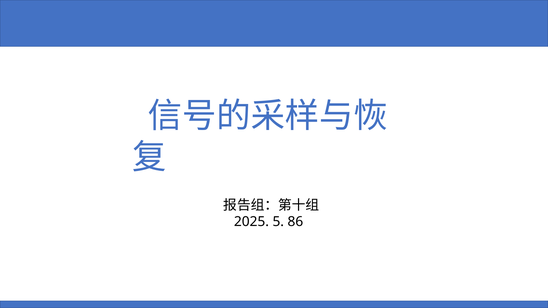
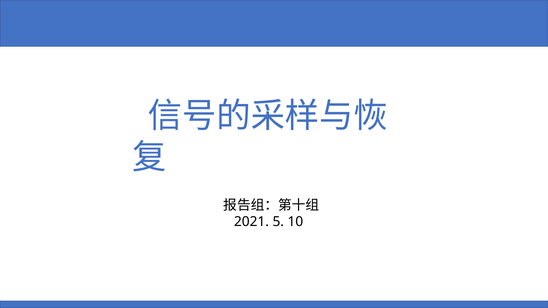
2025: 2025 -> 2021 (251, 222)
86: 86 -> 10 (295, 222)
